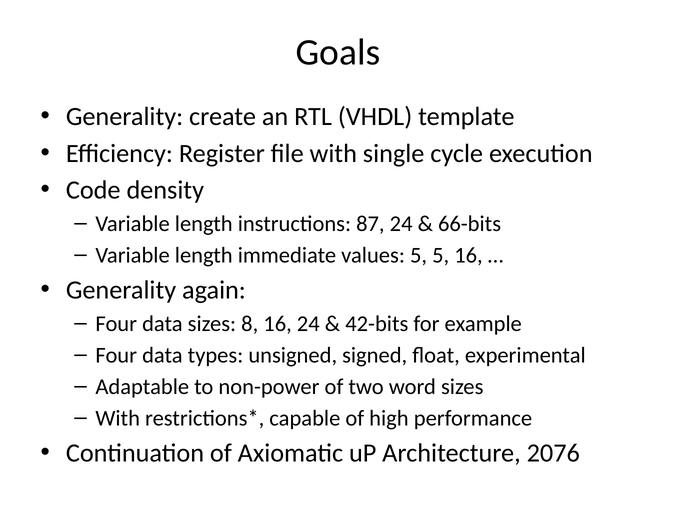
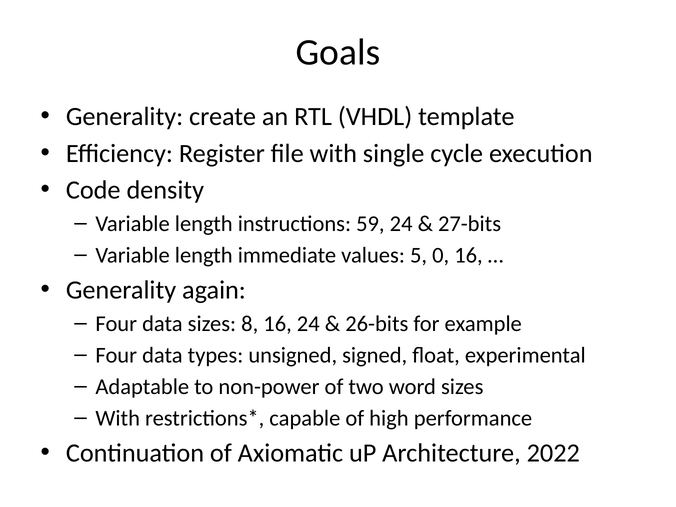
87: 87 -> 59 (370, 224)
66-bits: 66-bits -> 27-bits (470, 224)
5 5: 5 -> 0 (441, 255)
42-bits: 42-bits -> 26-bits (377, 324)
2076: 2076 -> 2022 (553, 453)
